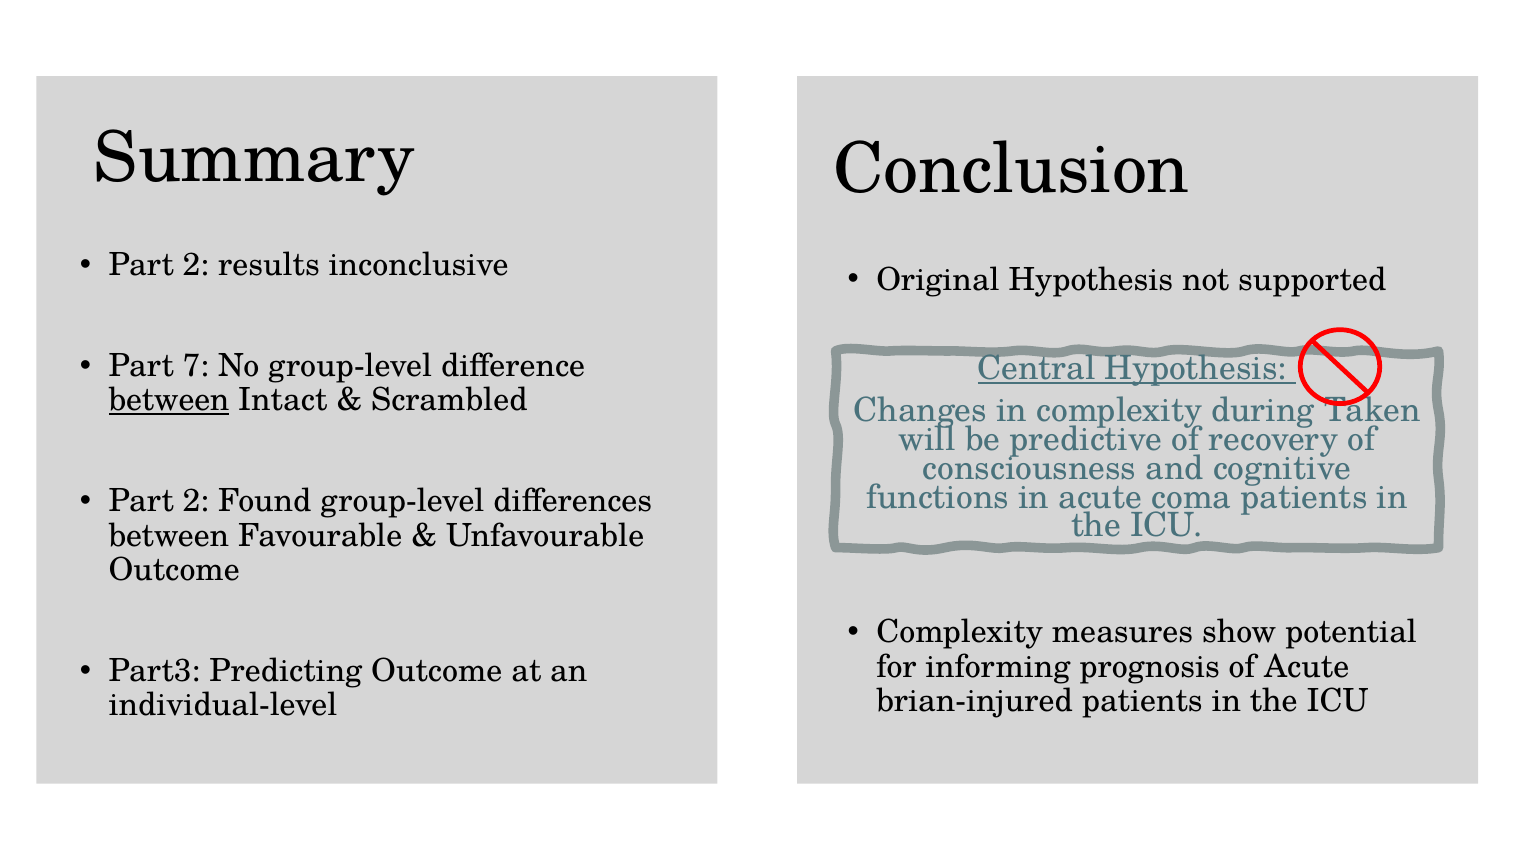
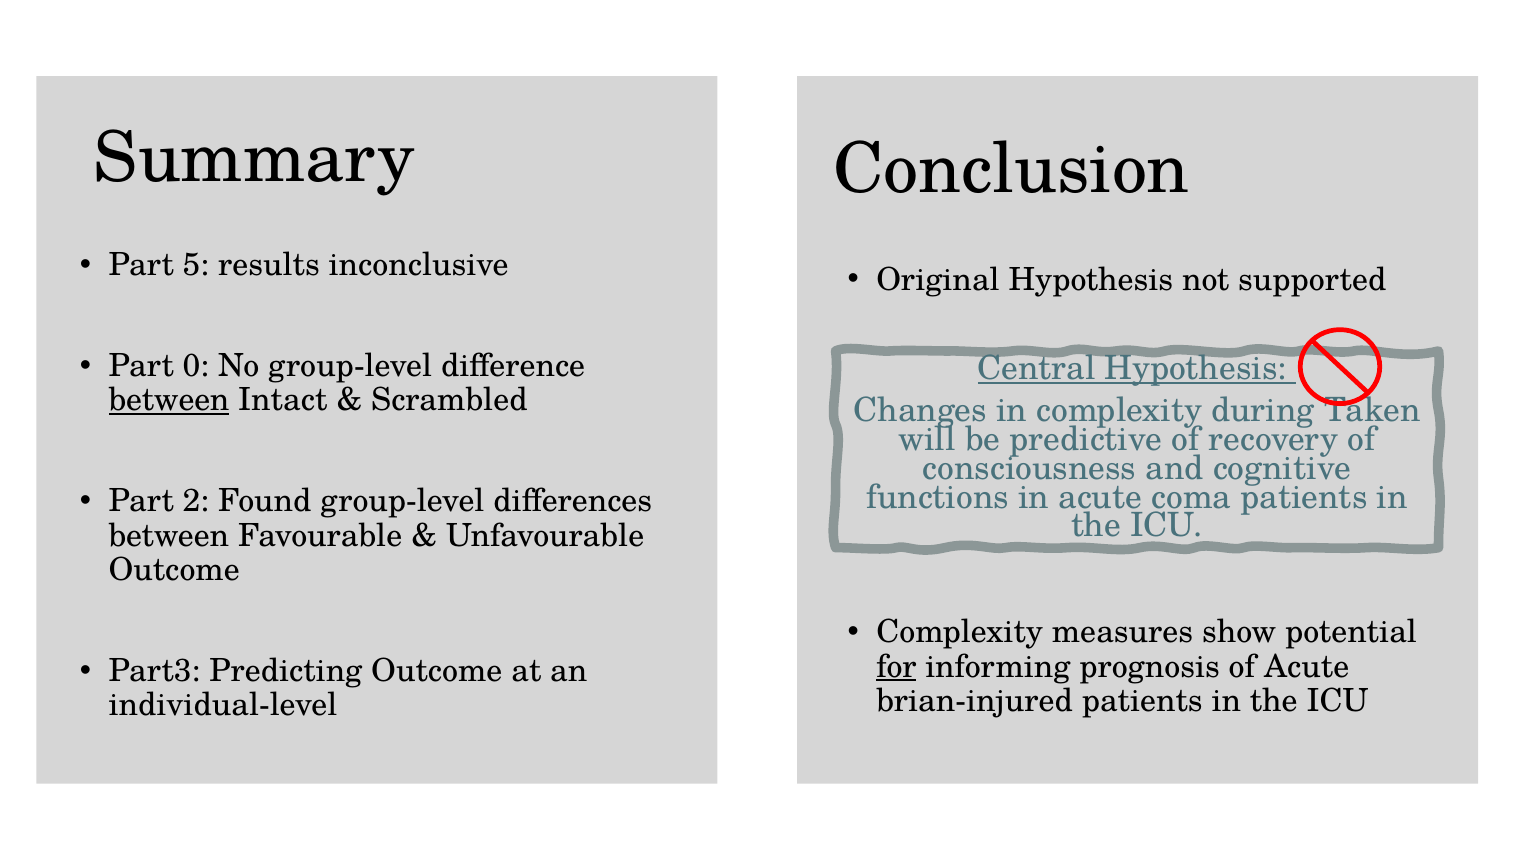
2: 2 -> 5 (196, 265)
7: 7 -> 0 (196, 366)
for underline: none -> present (896, 667)
